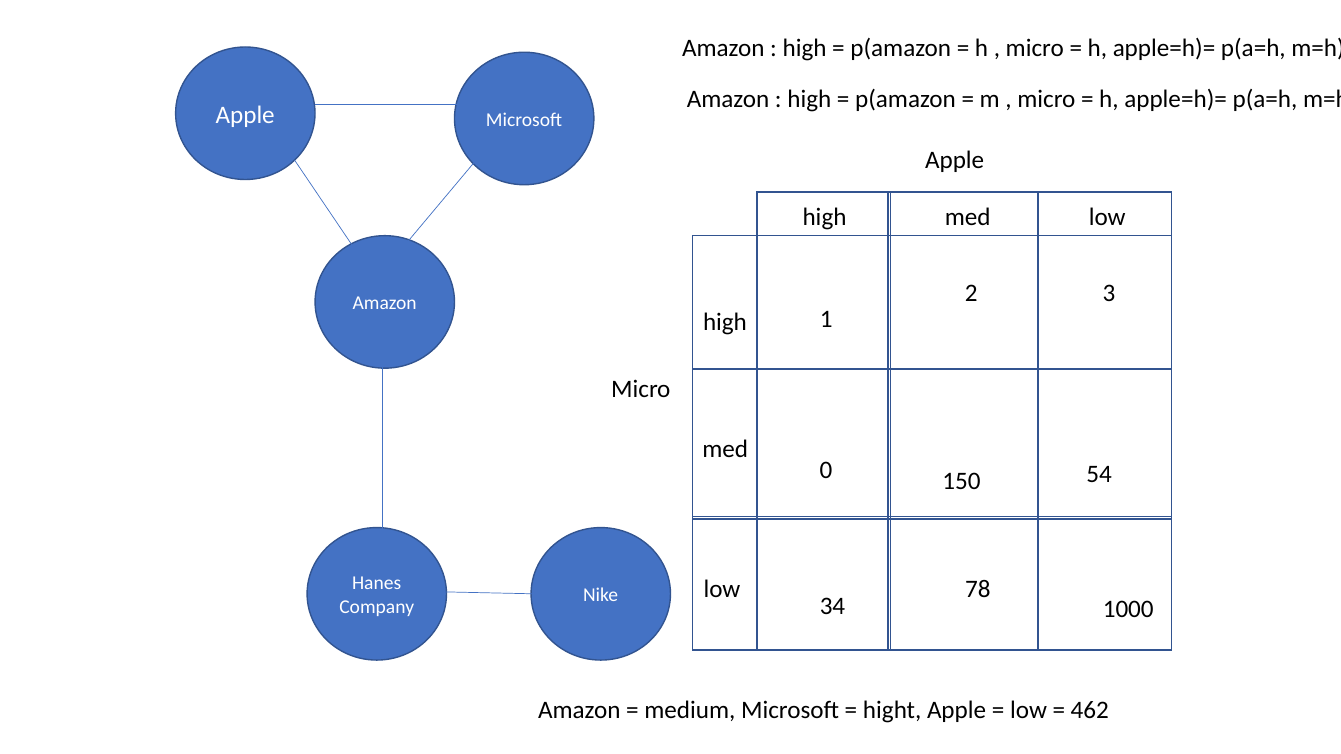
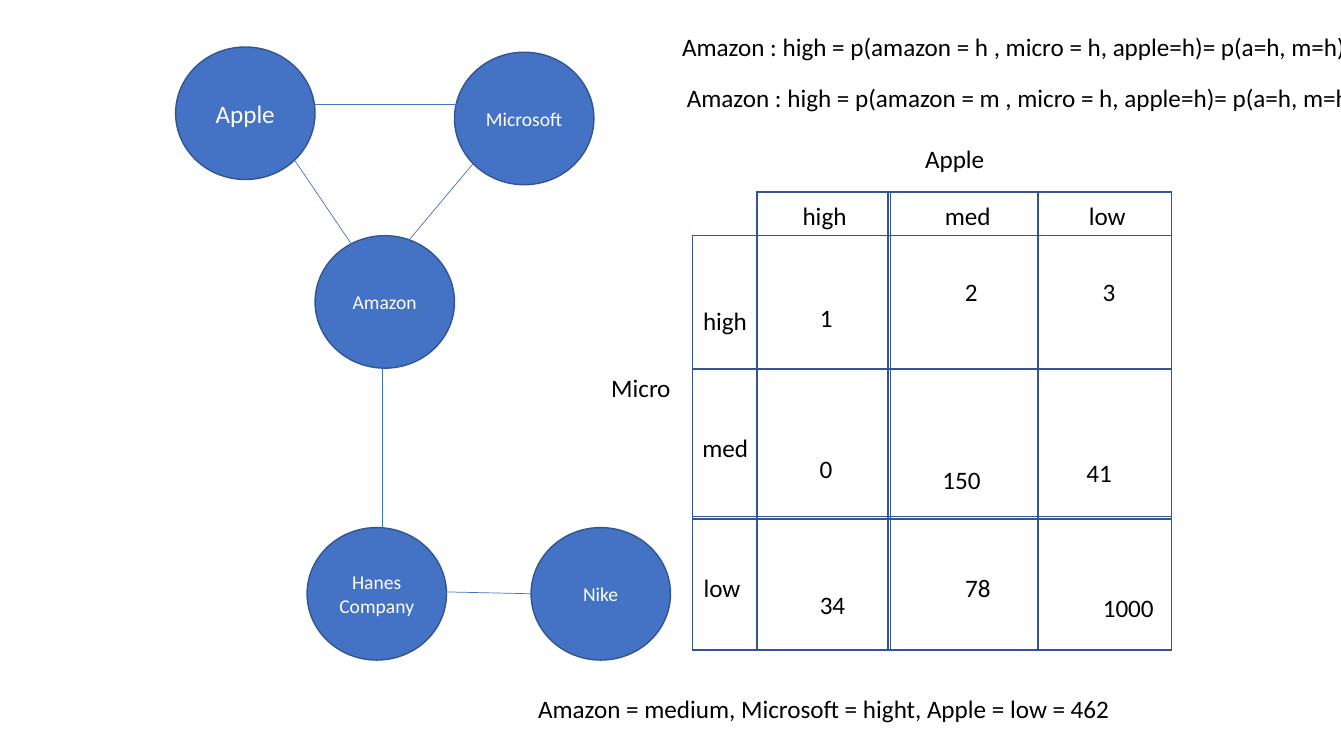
54: 54 -> 41 (1099, 475)
